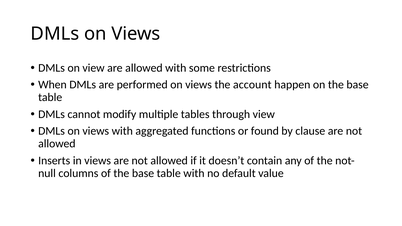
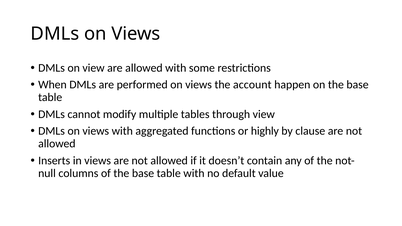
found: found -> highly (265, 131)
